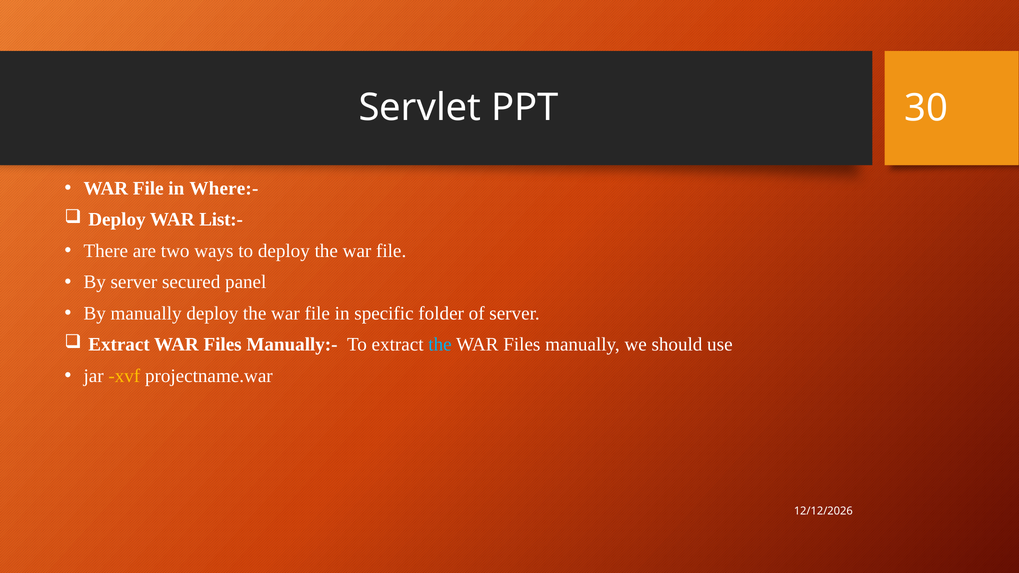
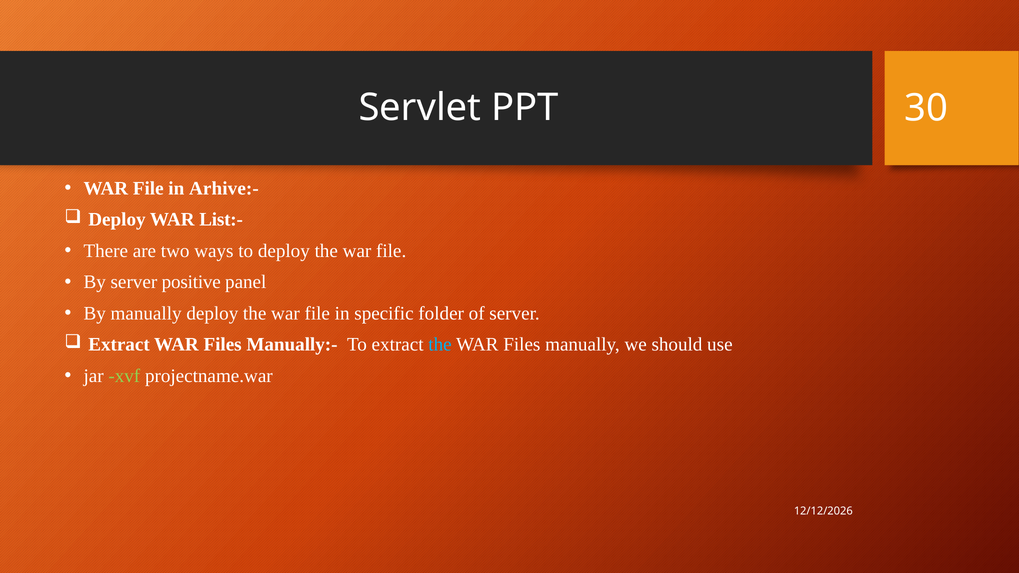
Where:-: Where:- -> Arhive:- (224, 188)
secured: secured -> positive (191, 282)
xvf colour: yellow -> light green (124, 376)
